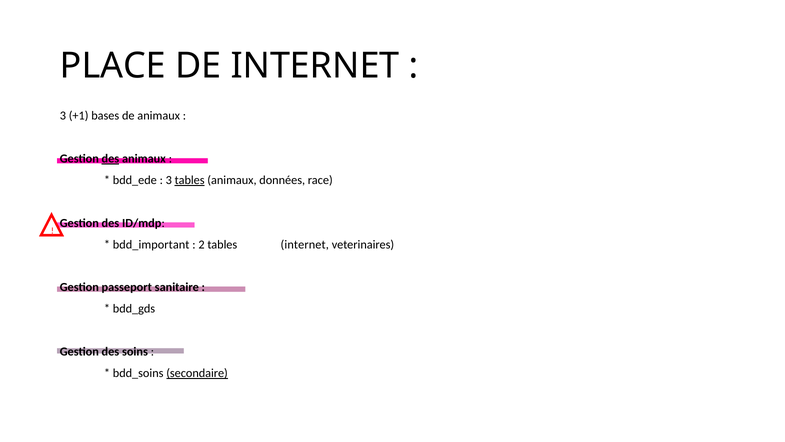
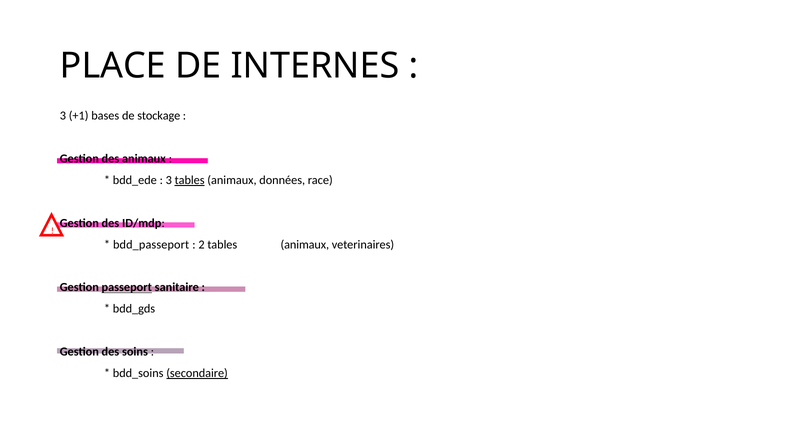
DE INTERNET: INTERNET -> INTERNES (315, 66)
de animaux: animaux -> stockage (159, 116)
des underline: present -> none (110, 158)
bdd_important: bdd_important -> bdd_passeport (151, 244)
2 tables internet: internet -> animaux (305, 244)
passeport underline: none -> present (127, 287)
